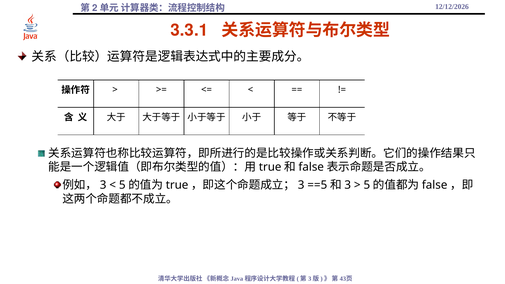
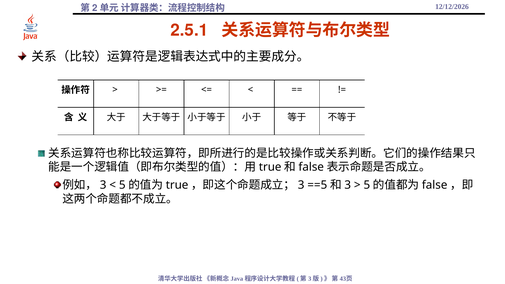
3.3.1: 3.3.1 -> 2.5.1 (189, 30)
